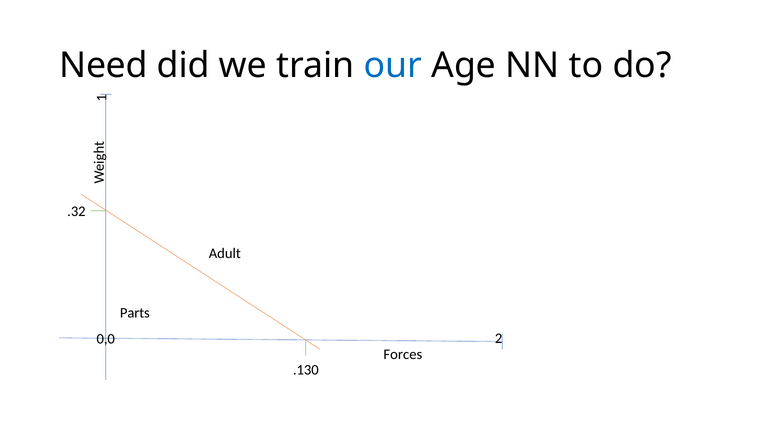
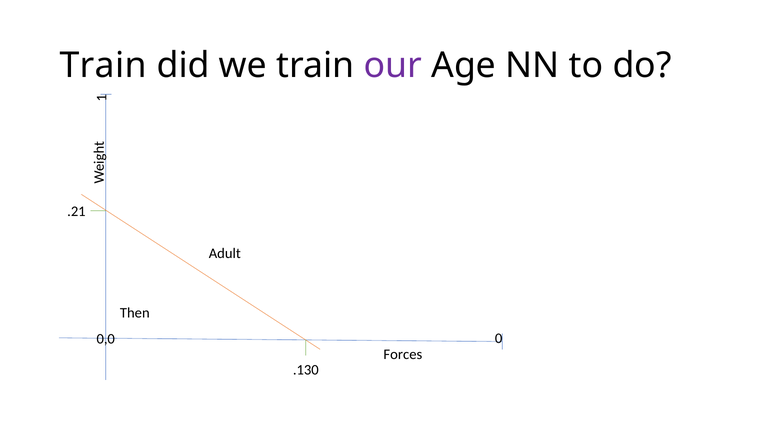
Need: Need -> Train (103, 65)
our colour: blue -> purple (393, 65)
.32: .32 -> .21 (76, 211)
Parts: Parts -> Then (135, 313)
2: 2 -> 0 (499, 338)
